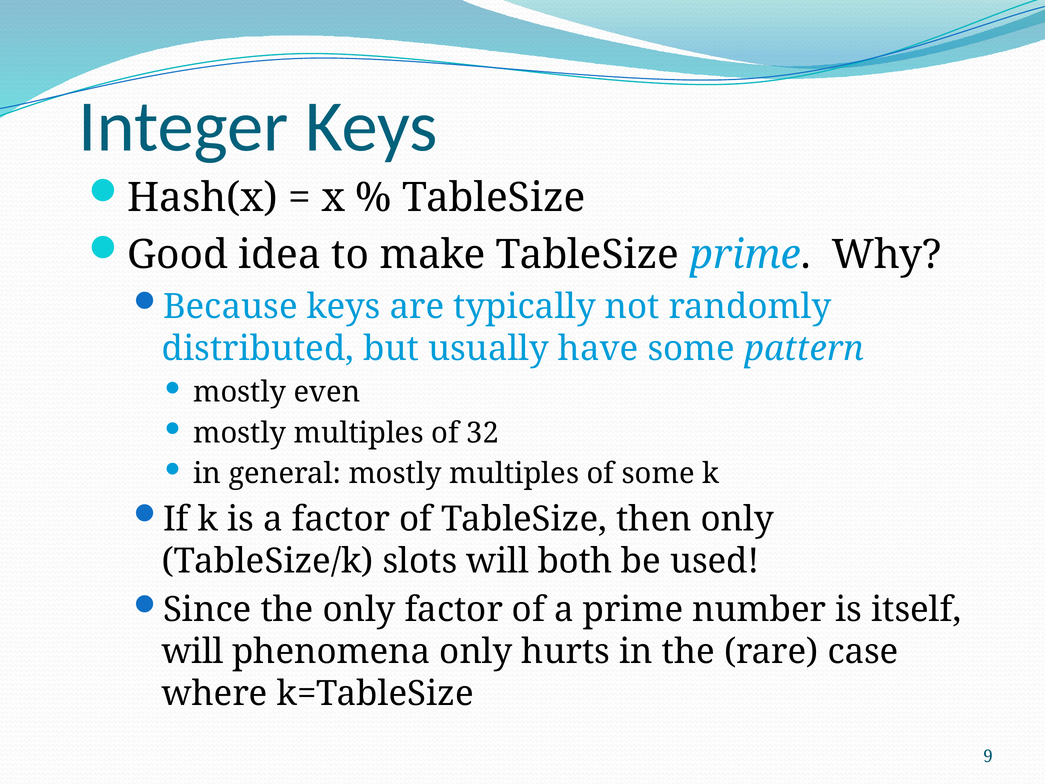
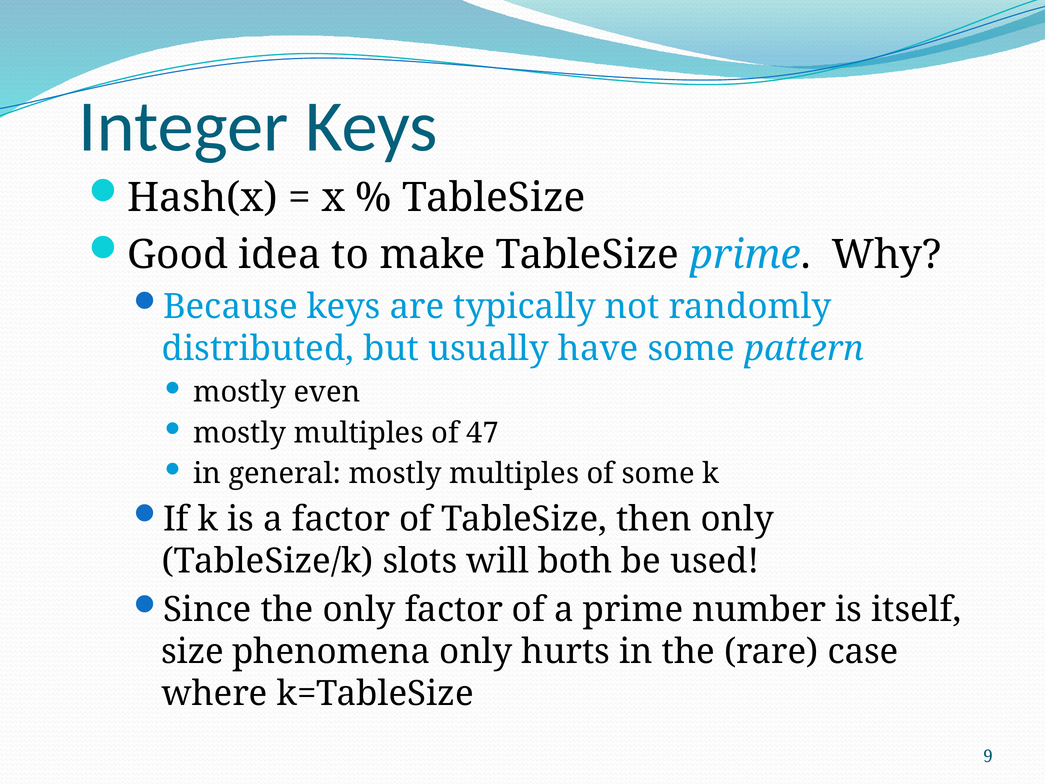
32: 32 -> 47 (483, 433)
will: will -> size (193, 651)
